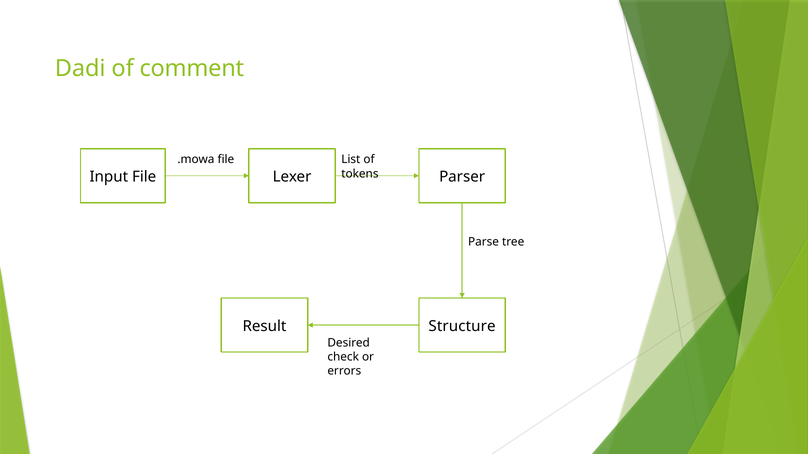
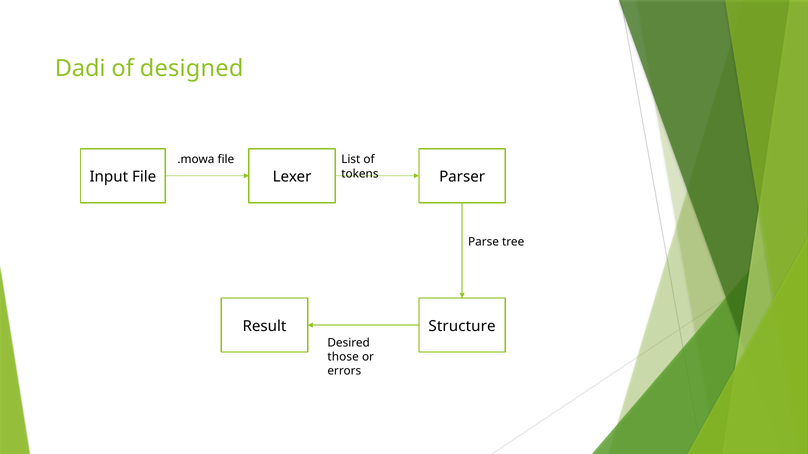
comment: comment -> designed (192, 68)
check: check -> those (343, 357)
